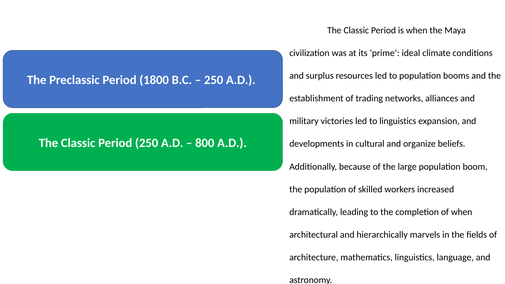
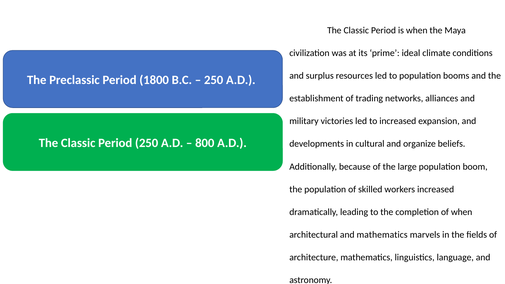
to linguistics: linguistics -> increased (398, 121)
and hierarchically: hierarchically -> mathematics (382, 235)
